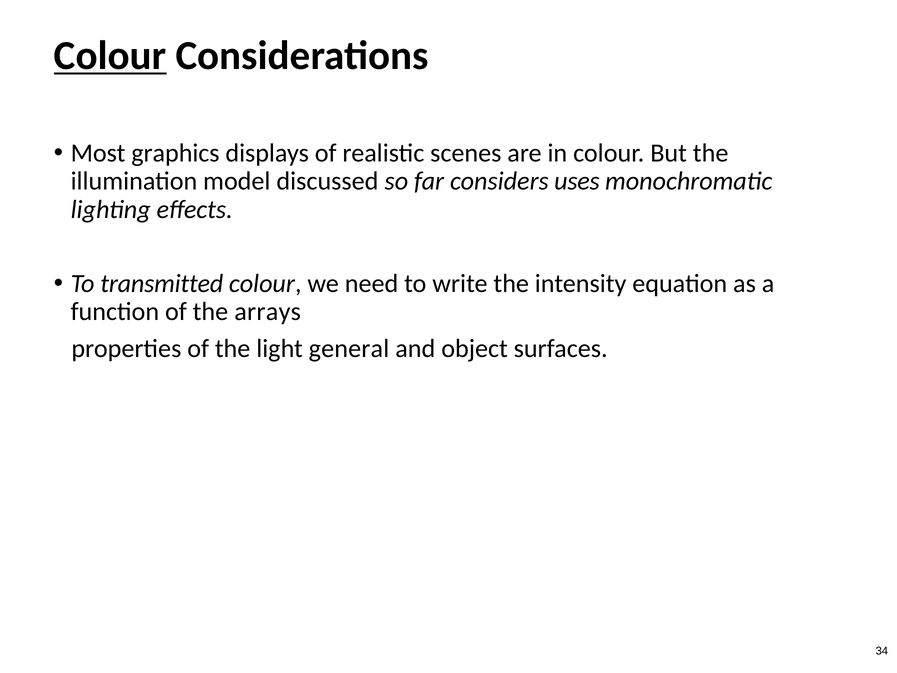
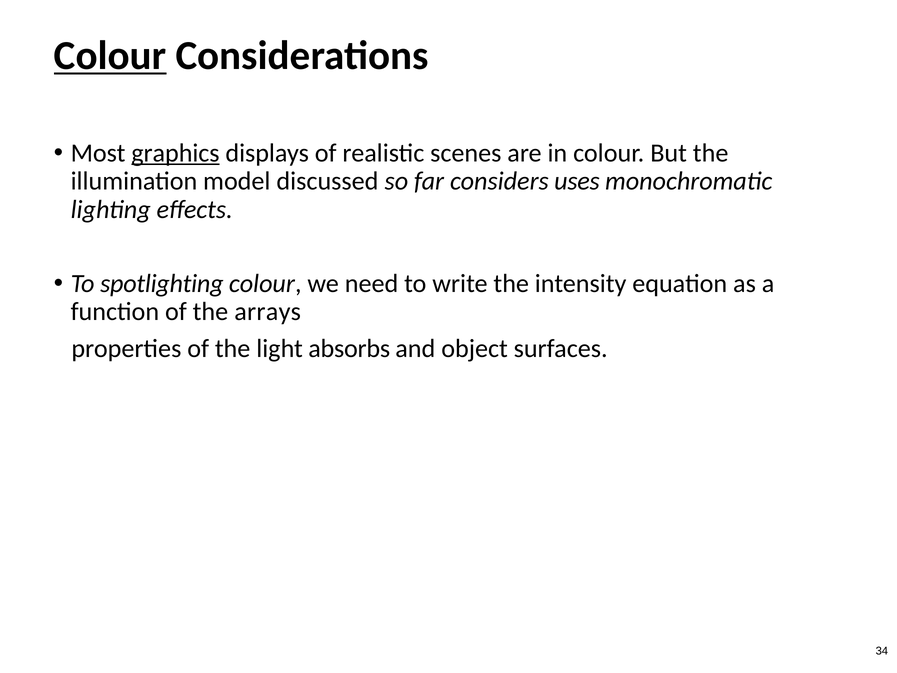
graphics underline: none -> present (175, 153)
transmitted: transmitted -> spotlighting (162, 283)
general: general -> absorbs (349, 349)
